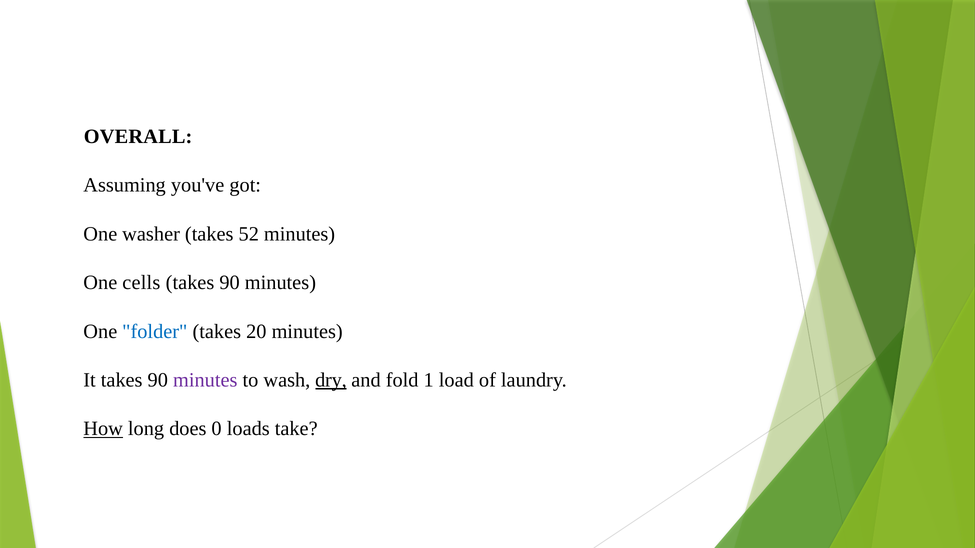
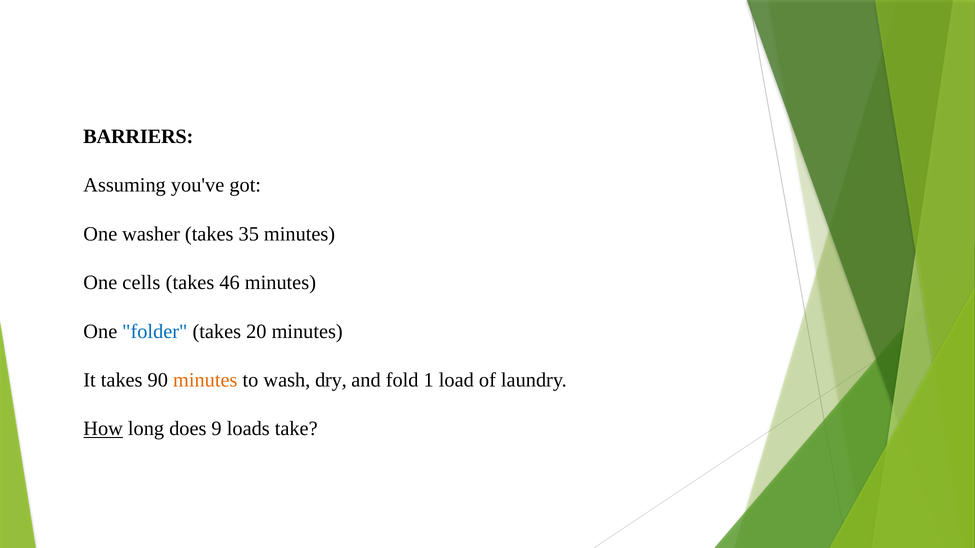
OVERALL: OVERALL -> BARRIERS (138, 136)
52: 52 -> 35 (249, 234)
90: 90 -> 46 (230, 283)
minutes colour: purple -> orange (205, 380)
dry underline: present -> none (331, 380)
0: 0 -> 9 (217, 429)
